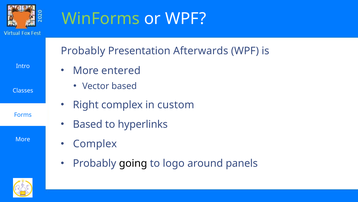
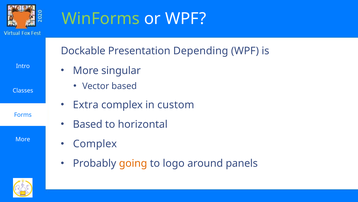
Probably: Probably -> Dockable (83, 51)
Afterwards: Afterwards -> Depending (201, 51)
entered: entered -> singular (121, 70)
Right: Right -> Extra (86, 105)
hyperlinks: hyperlinks -> horizontal (143, 124)
going colour: black -> orange (133, 163)
